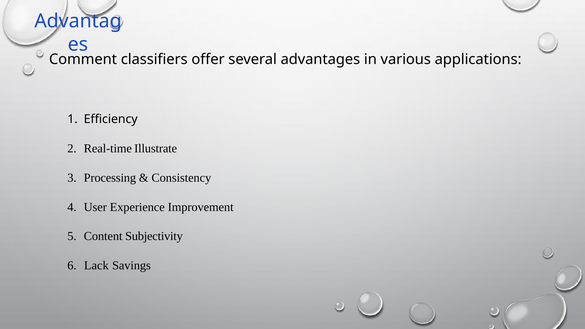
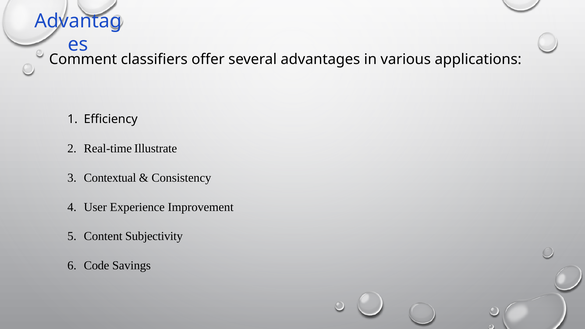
Processing: Processing -> Contextual (110, 178)
Lack: Lack -> Code (97, 266)
